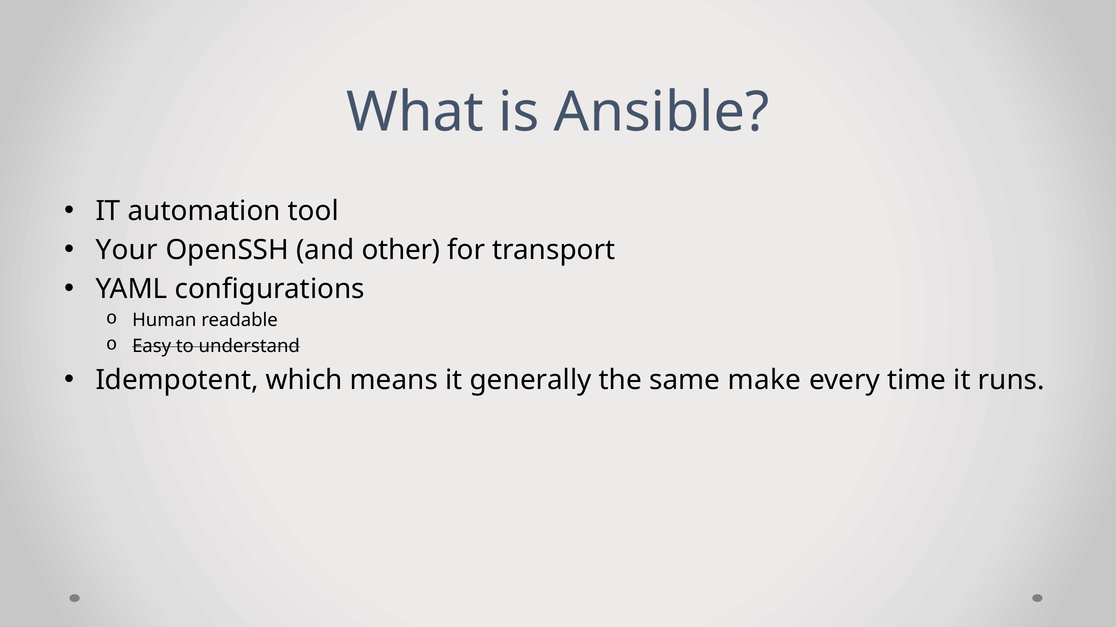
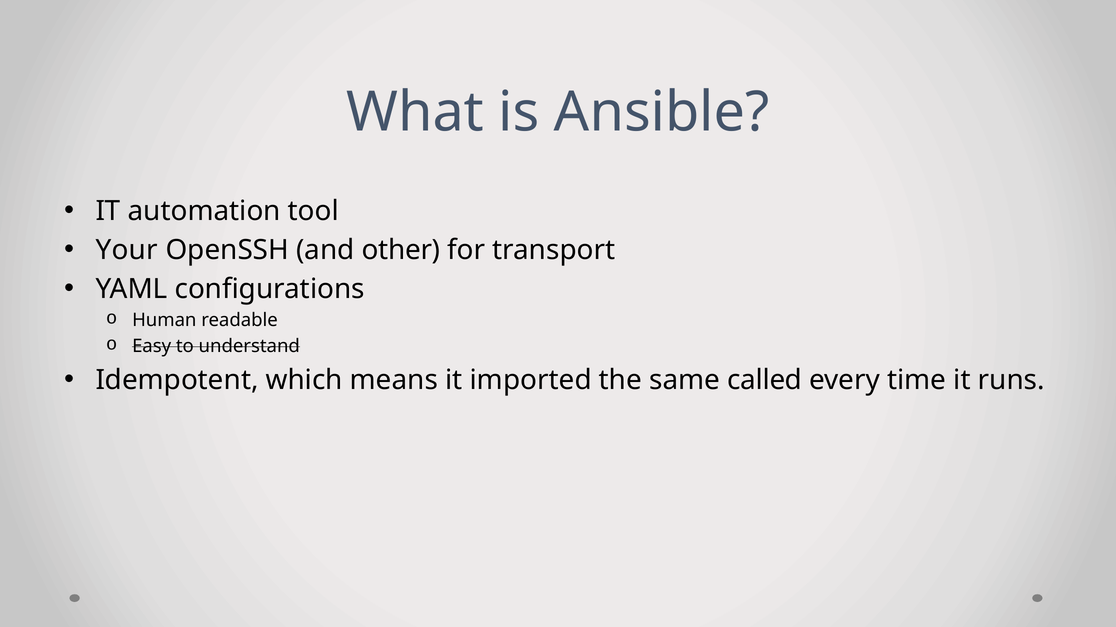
generally: generally -> imported (531, 381)
make: make -> called (765, 381)
